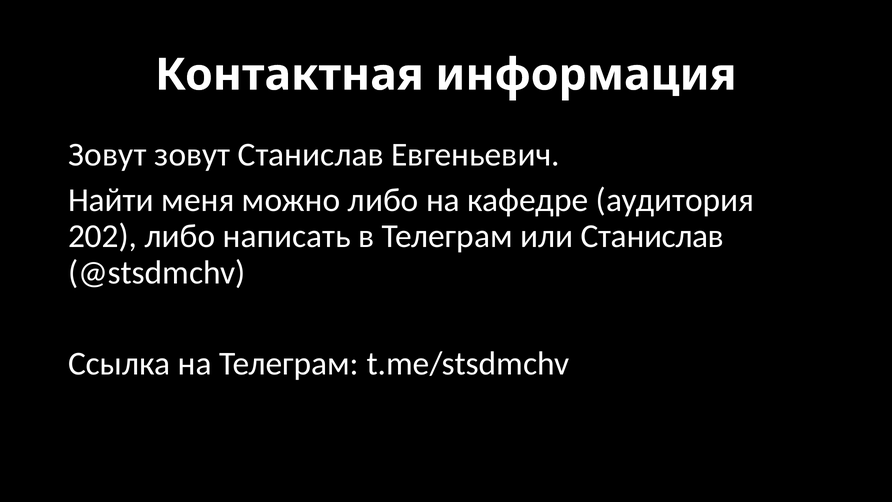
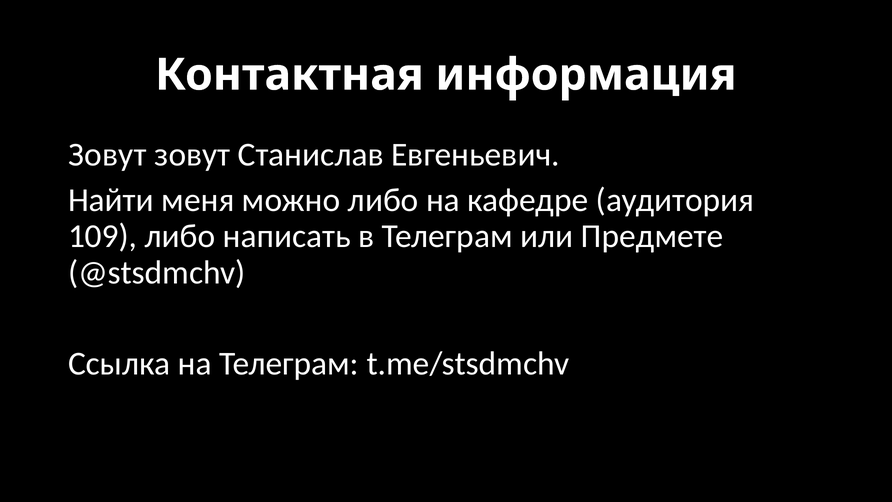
202: 202 -> 109 (103, 236)
или Станислав: Станислав -> Предмете (652, 236)
